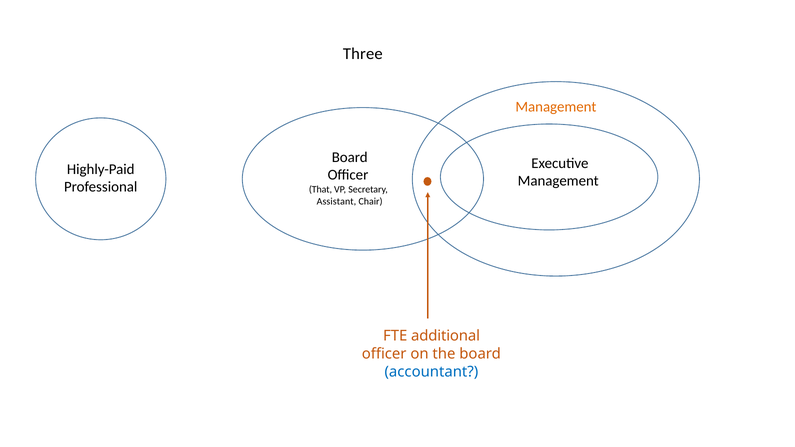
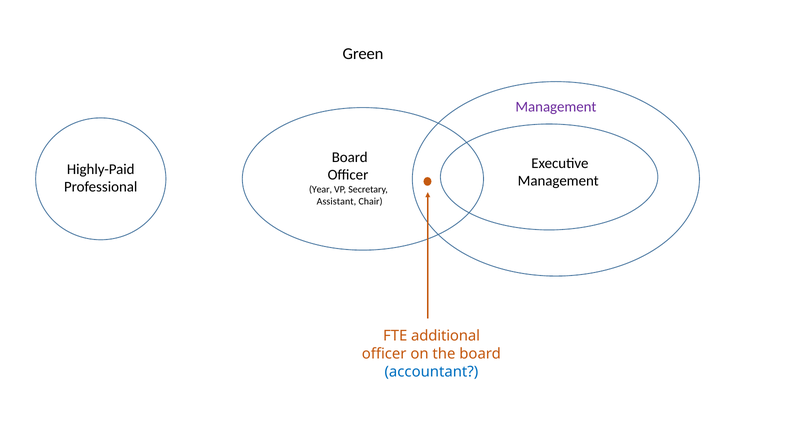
Three: Three -> Green (363, 54)
Management colour: orange -> purple (556, 107)
That: That -> Year (320, 190)
